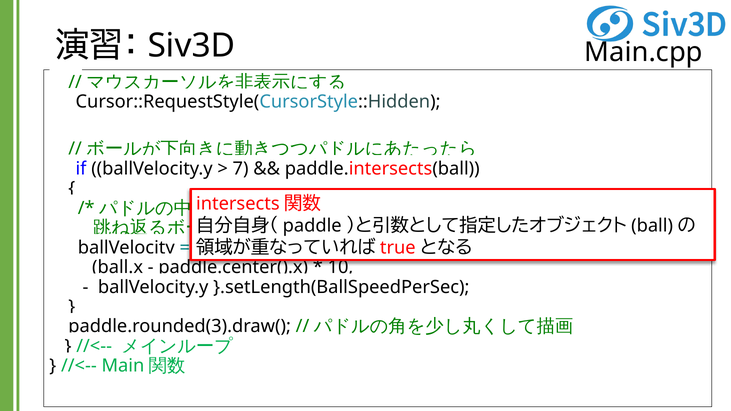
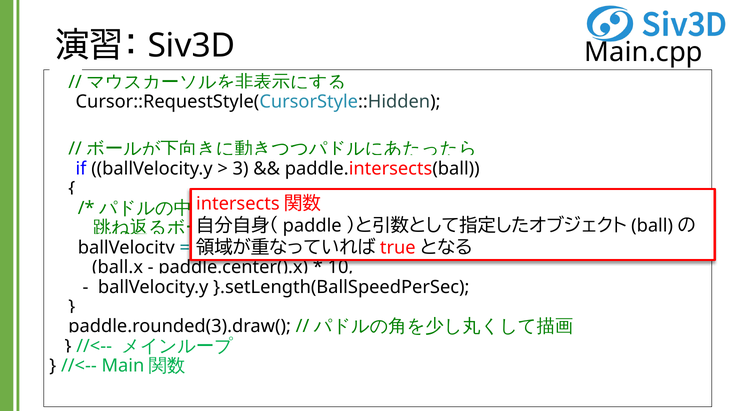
7: 7 -> 3 (241, 169)
